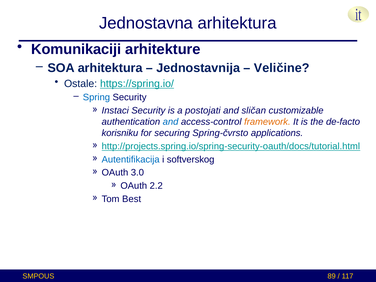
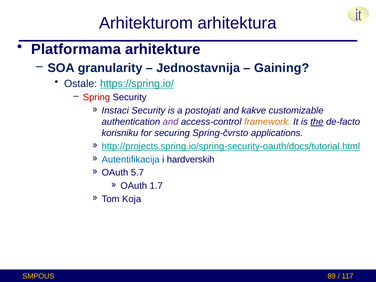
Jednostavna: Jednostavna -> Arhitekturom (146, 23)
Komunikaciji: Komunikaciji -> Platformama (76, 49)
SOA arhitektura: arhitektura -> granularity (110, 68)
Veličine: Veličine -> Gaining (282, 68)
Spring colour: blue -> red (96, 97)
sličan: sličan -> kakve (254, 111)
and colour: blue -> purple (171, 122)
the underline: none -> present (317, 122)
softverskog: softverskog -> hardverskih (191, 159)
3.0: 3.0 -> 5.7 (137, 173)
2.2: 2.2 -> 1.7 (156, 186)
Best: Best -> Koja (132, 199)
